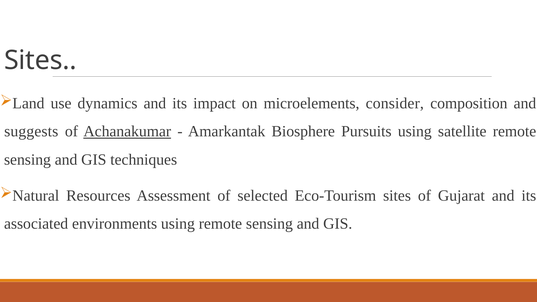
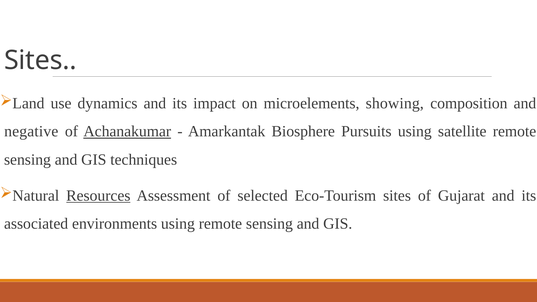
consider: consider -> showing (395, 103)
suggests: suggests -> negative (31, 131)
Resources underline: none -> present (98, 196)
